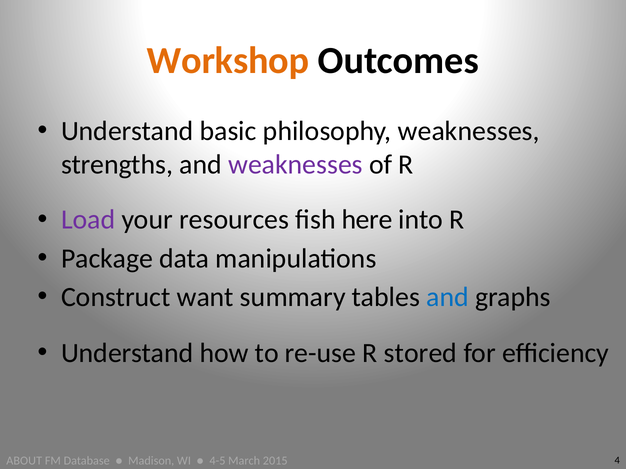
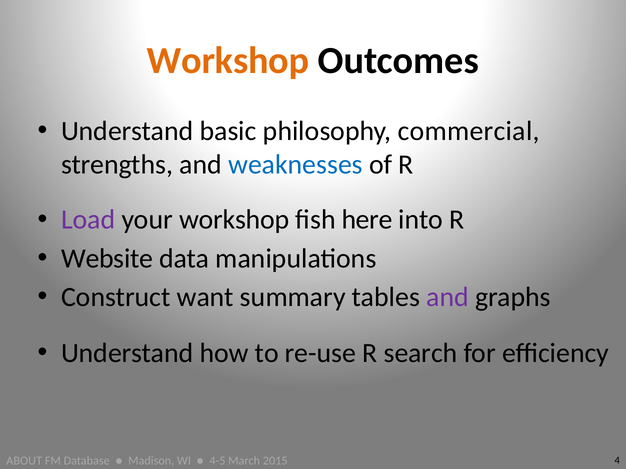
philosophy weaknesses: weaknesses -> commercial (469, 131)
weaknesses colour: purple -> blue (296, 165)
your resources: resources -> workshop (234, 220)
Package: Package -> Website (107, 259)
and colour: blue -> purple (448, 297)
stored: stored -> search (421, 354)
